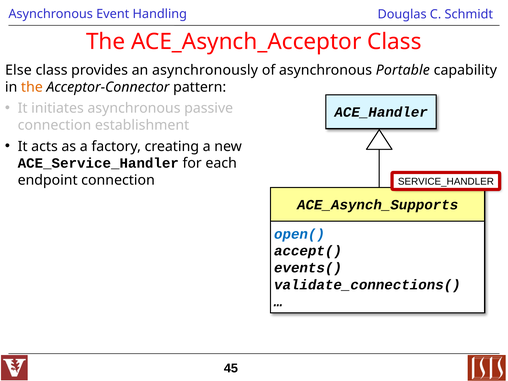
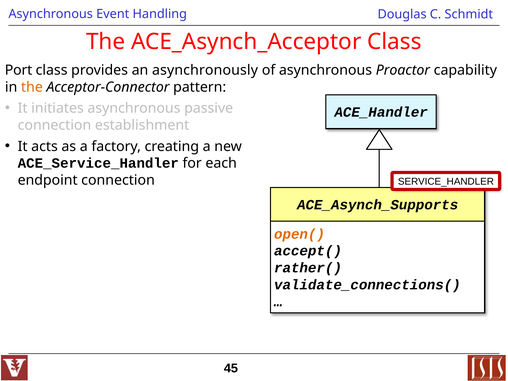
Else: Else -> Port (19, 70)
Portable: Portable -> Proactor (403, 70)
open( colour: blue -> orange (299, 234)
events(: events( -> rather( (308, 268)
